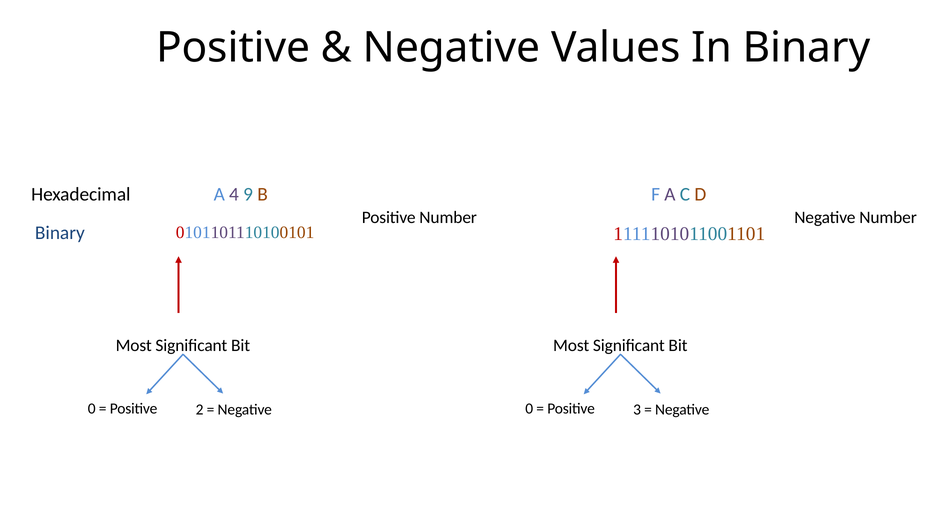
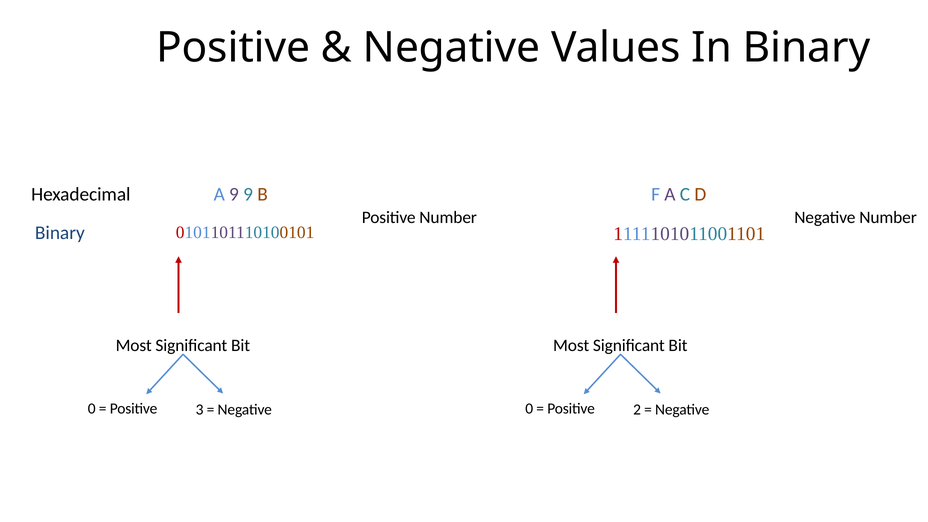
A 4: 4 -> 9 (234, 195)
2: 2 -> 3 (200, 410)
3: 3 -> 2 (637, 410)
